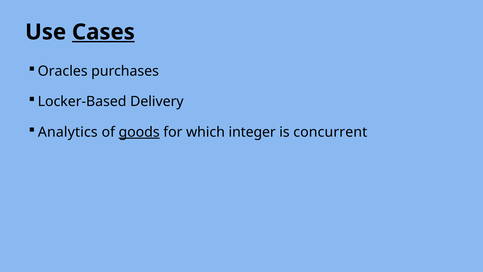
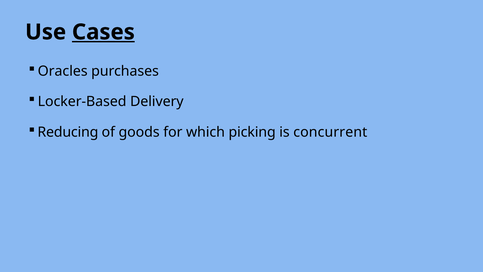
Analytics: Analytics -> Reducing (68, 132)
goods underline: present -> none (139, 132)
integer: integer -> picking (252, 132)
